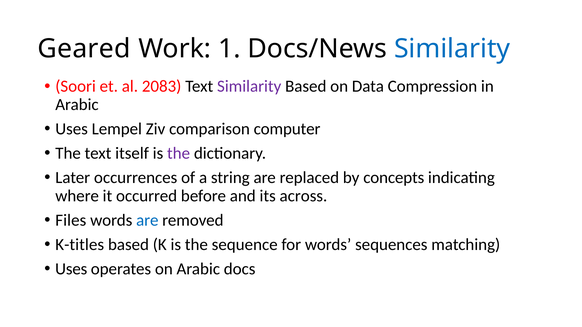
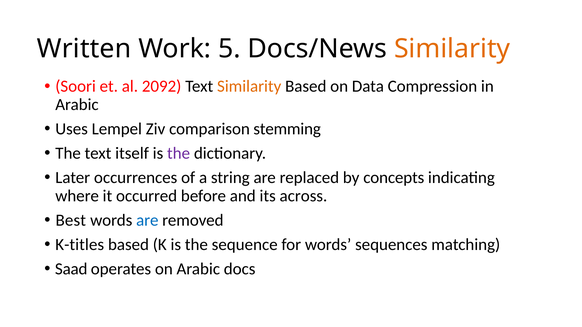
Geared: Geared -> Written (84, 49)
1: 1 -> 5 (229, 49)
Similarity colour: blue -> orange (452, 49)
2083: 2083 -> 2092 (162, 86)
Similarity colour: purple -> orange (249, 86)
computer: computer -> stemming (287, 129)
Files: Files -> Best (71, 221)
Uses: Uses -> Saad (71, 269)
